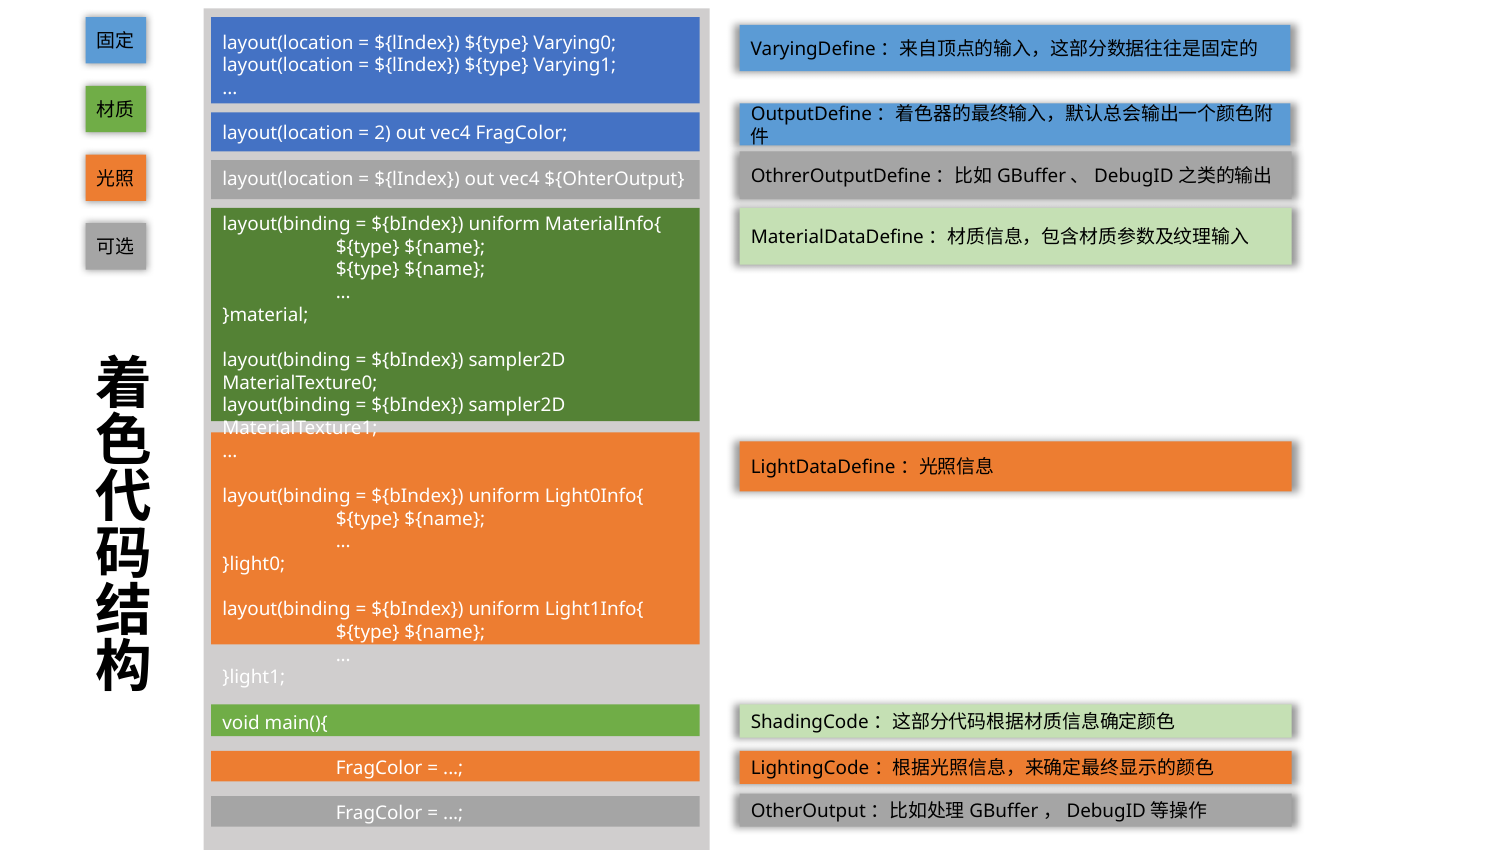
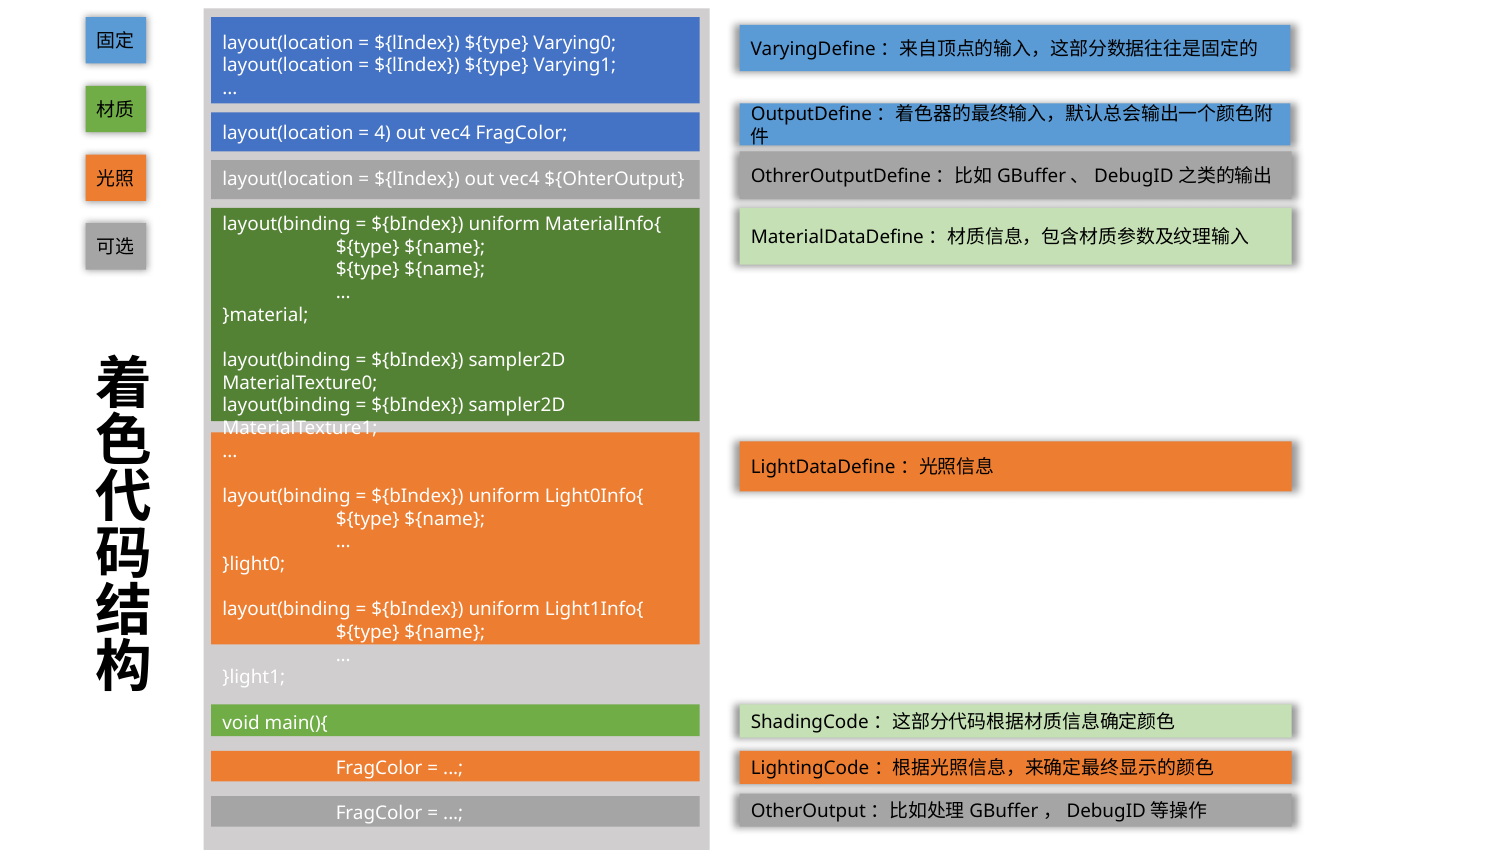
2: 2 -> 4 (382, 134)
